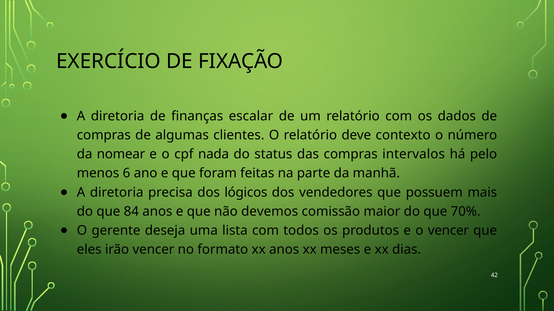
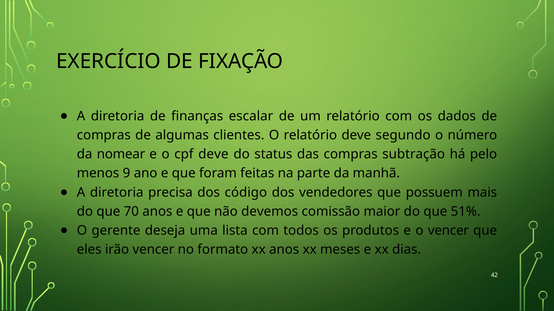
contexto: contexto -> segundo (403, 135)
cpf nada: nada -> deve (213, 155)
intervalos: intervalos -> subtração (414, 155)
6: 6 -> 9 (127, 174)
lógicos: lógicos -> código (246, 193)
84: 84 -> 70 (131, 212)
70%: 70% -> 51% (466, 212)
